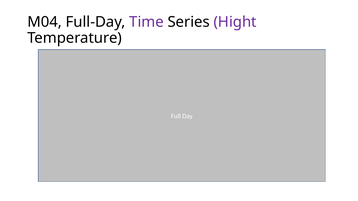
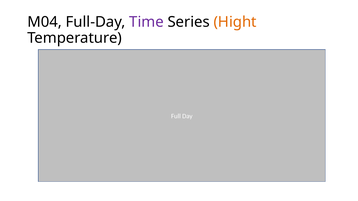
Hight colour: purple -> orange (235, 22)
